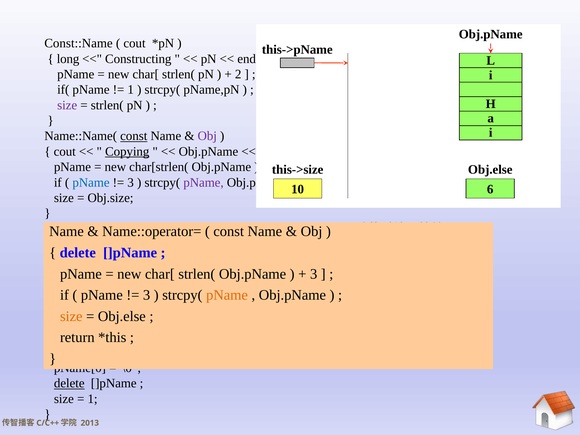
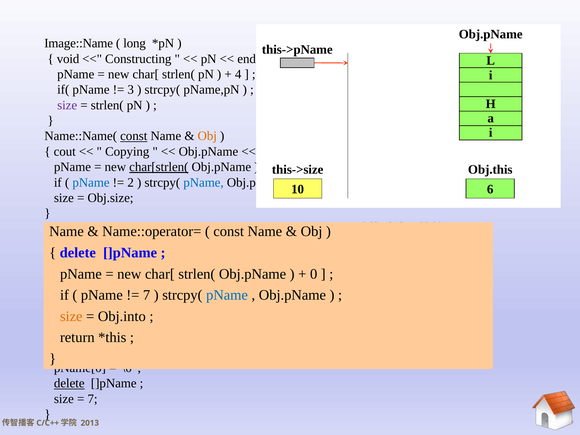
Const::Name: Const::Name -> Image::Name (79, 43)
cout: cout -> long (135, 43)
long: long -> void (68, 59)
2: 2 -> 4 (238, 74)
1: 1 -> 3 (131, 90)
Obj colour: purple -> orange (207, 136)
Copying underline: present -> none (127, 152)
char[strlen( underline: none -> present (159, 167)
Obj.else: Obj.else -> Obj.this (490, 170)
3: 3 -> 2 (131, 182)
pName colour: purple -> blue (204, 182)
3: 3 -> 0 (314, 274)
3: 3 -> 7 (147, 295)
pName colour: orange -> blue (227, 295)
Obj.else: Obj.else -> Obj.into (122, 316)
1: 1 -> 7 (92, 399)
